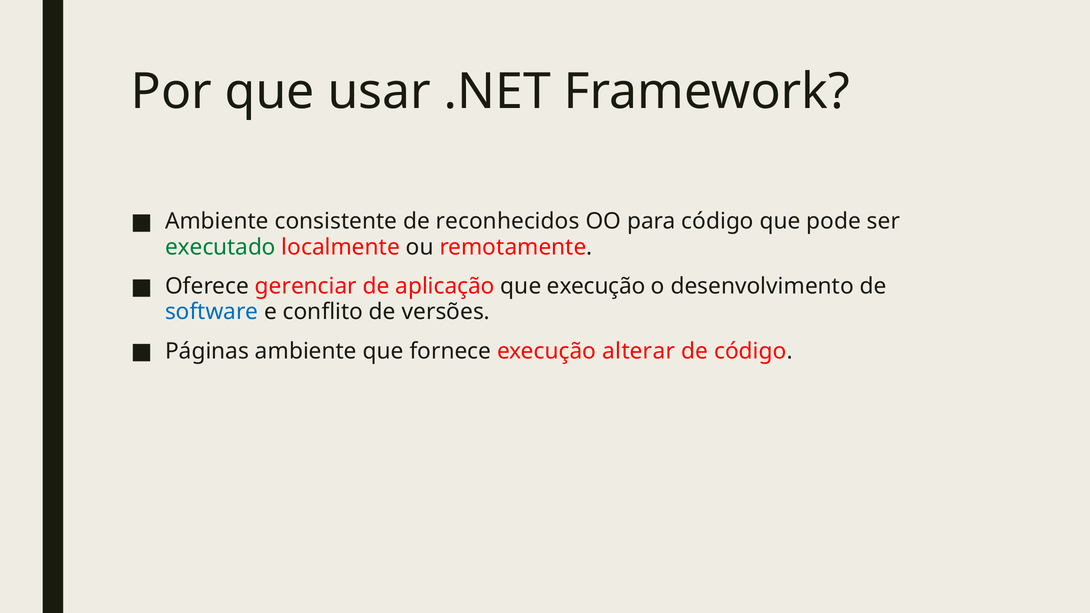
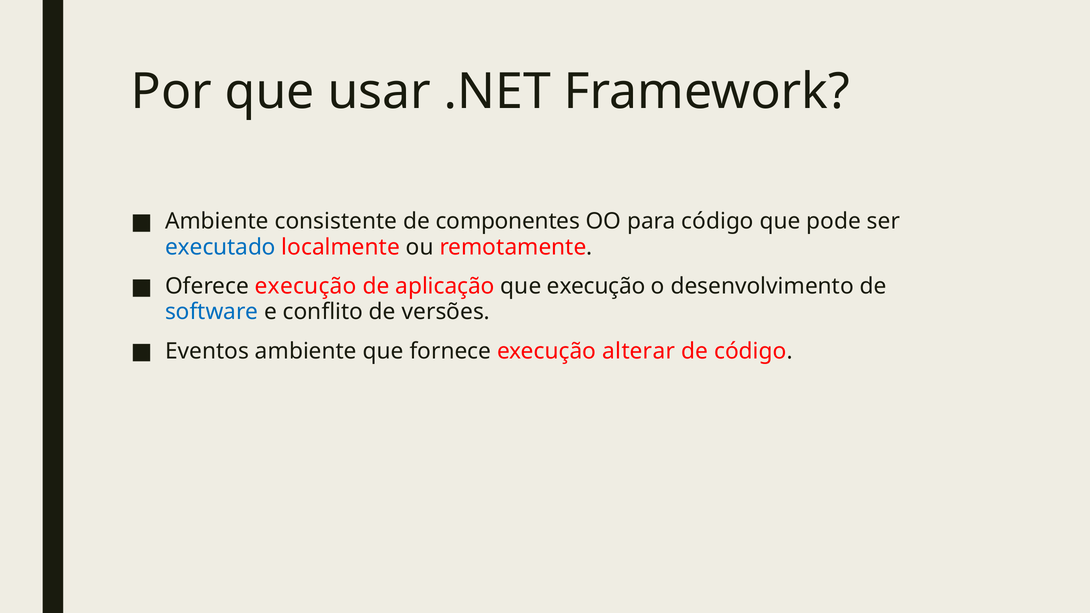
reconhecidos: reconhecidos -> componentes (508, 221)
executado colour: green -> blue (220, 247)
Oferece gerenciar: gerenciar -> execução (306, 286)
Páginas: Páginas -> Eventos (207, 351)
